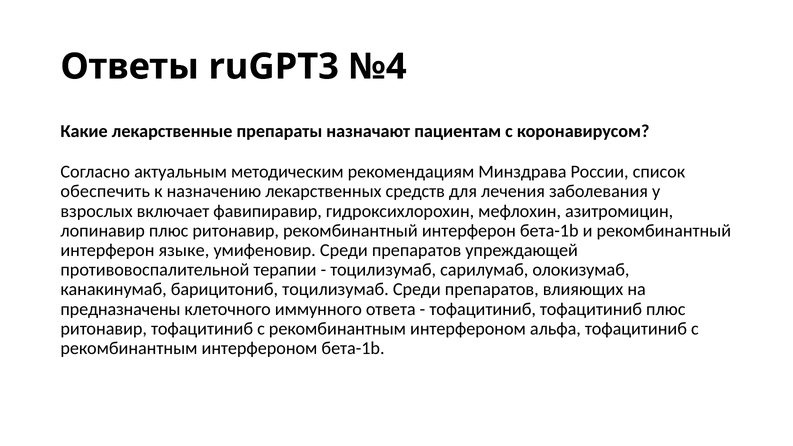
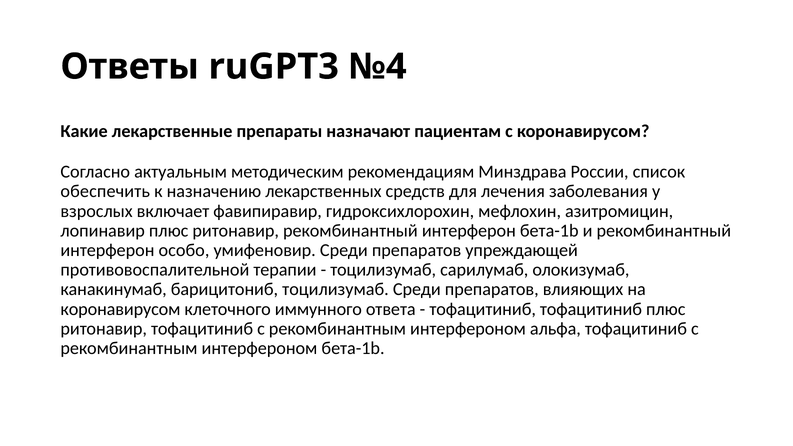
языке: языке -> особо (184, 250)
предназначены: предназначены -> коронавирусом (120, 309)
